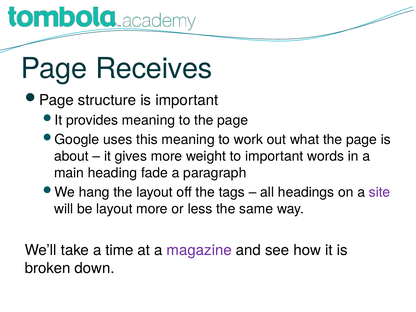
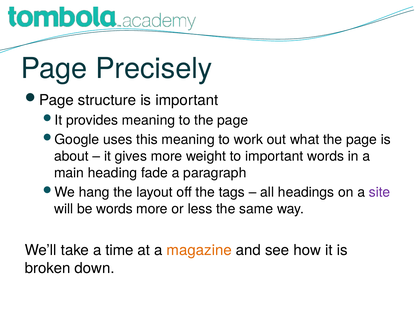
Receives: Receives -> Precisely (154, 69)
be layout: layout -> words (114, 209)
magazine colour: purple -> orange (199, 250)
